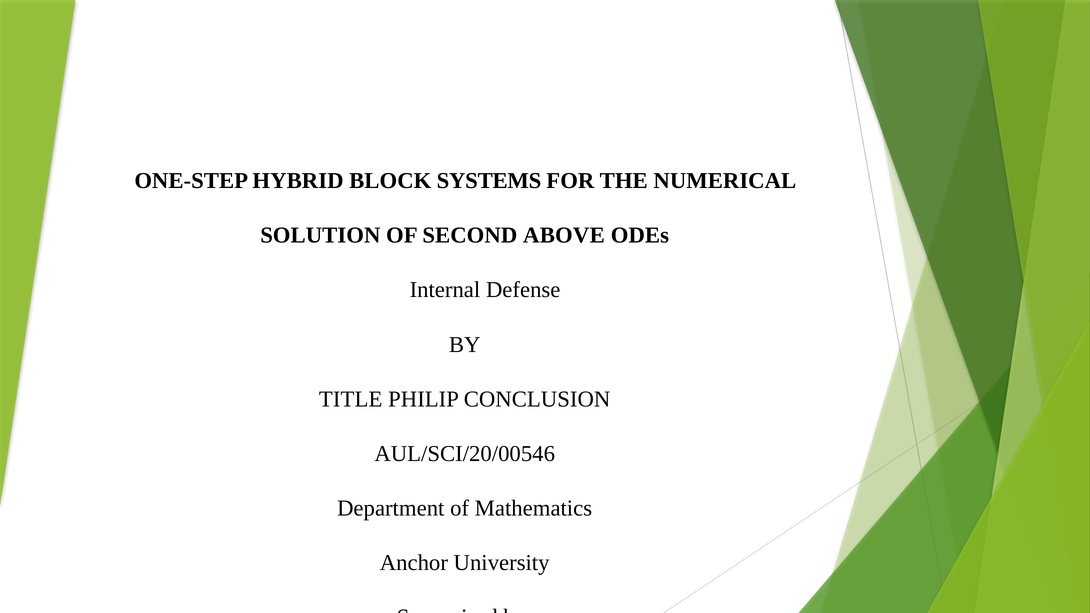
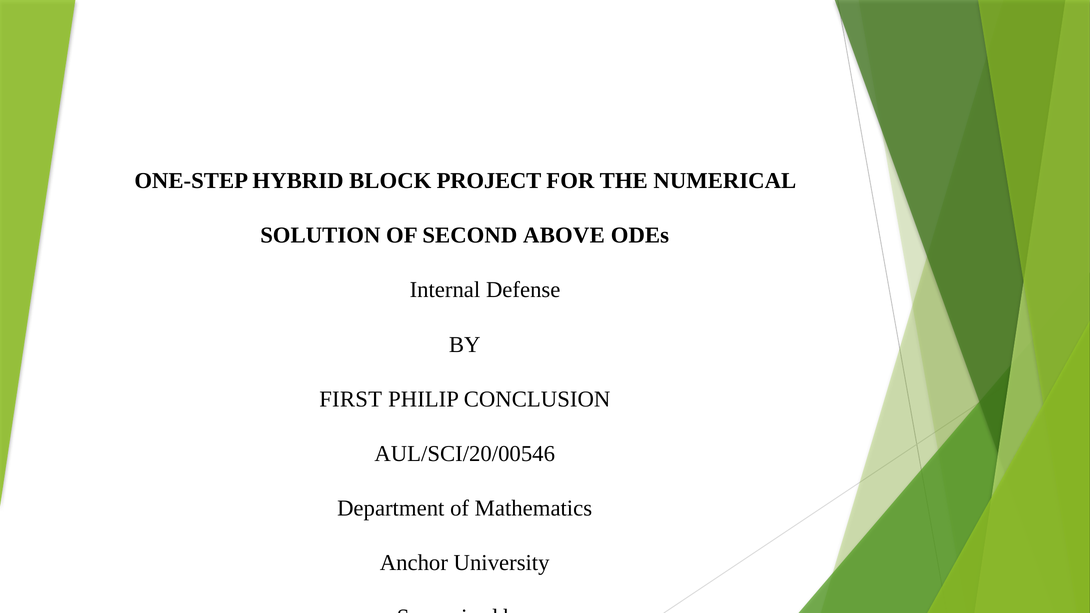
SYSTEMS: SYSTEMS -> PROJECT (489, 181)
TITLE: TITLE -> FIRST (351, 399)
